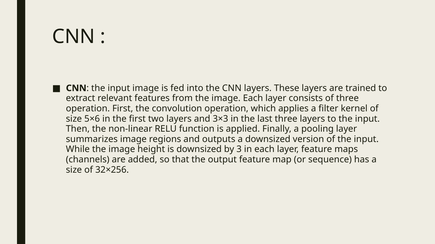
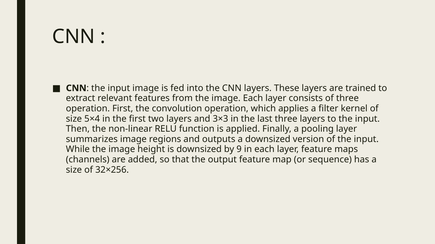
5×6: 5×6 -> 5×4 (92, 119)
3: 3 -> 9 (239, 150)
